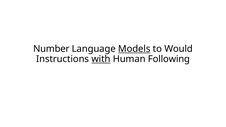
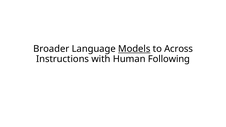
Number: Number -> Broader (51, 49)
Would: Would -> Across (179, 49)
with underline: present -> none (101, 59)
